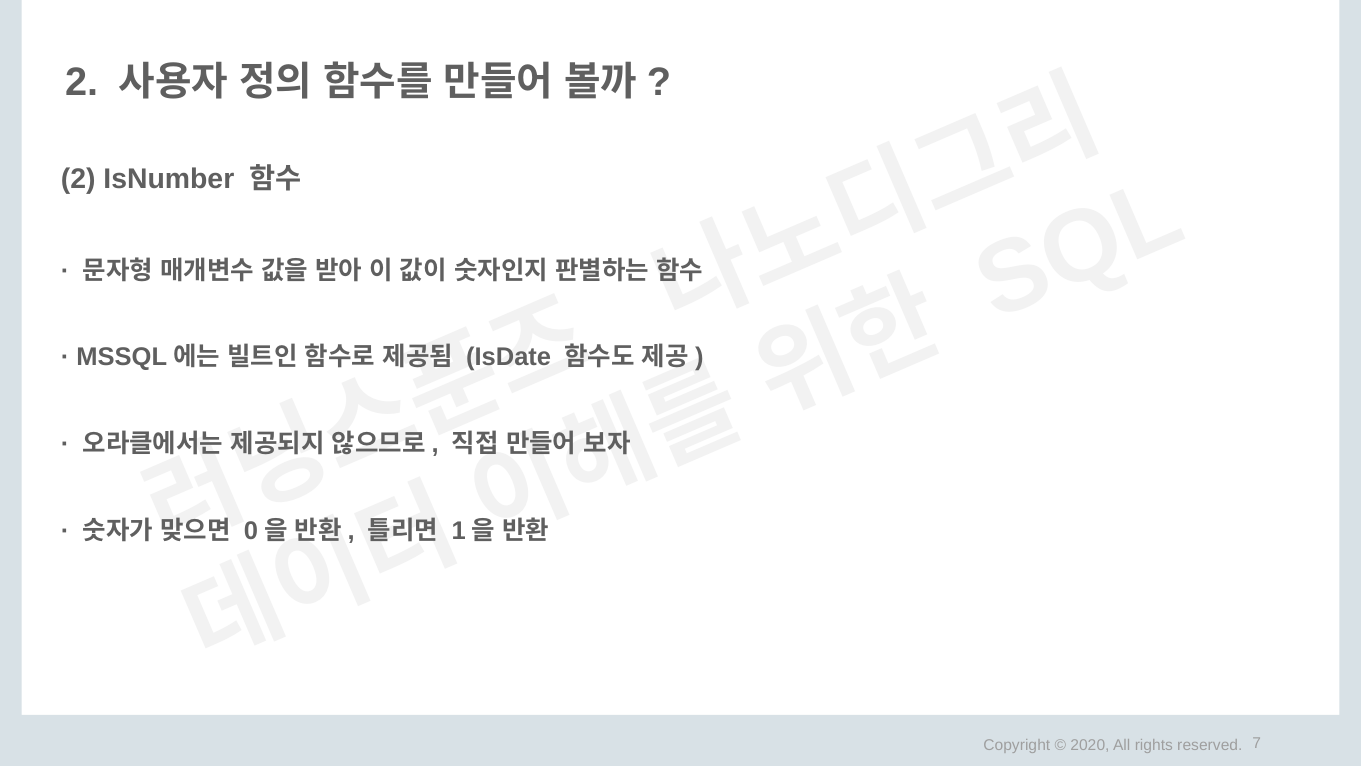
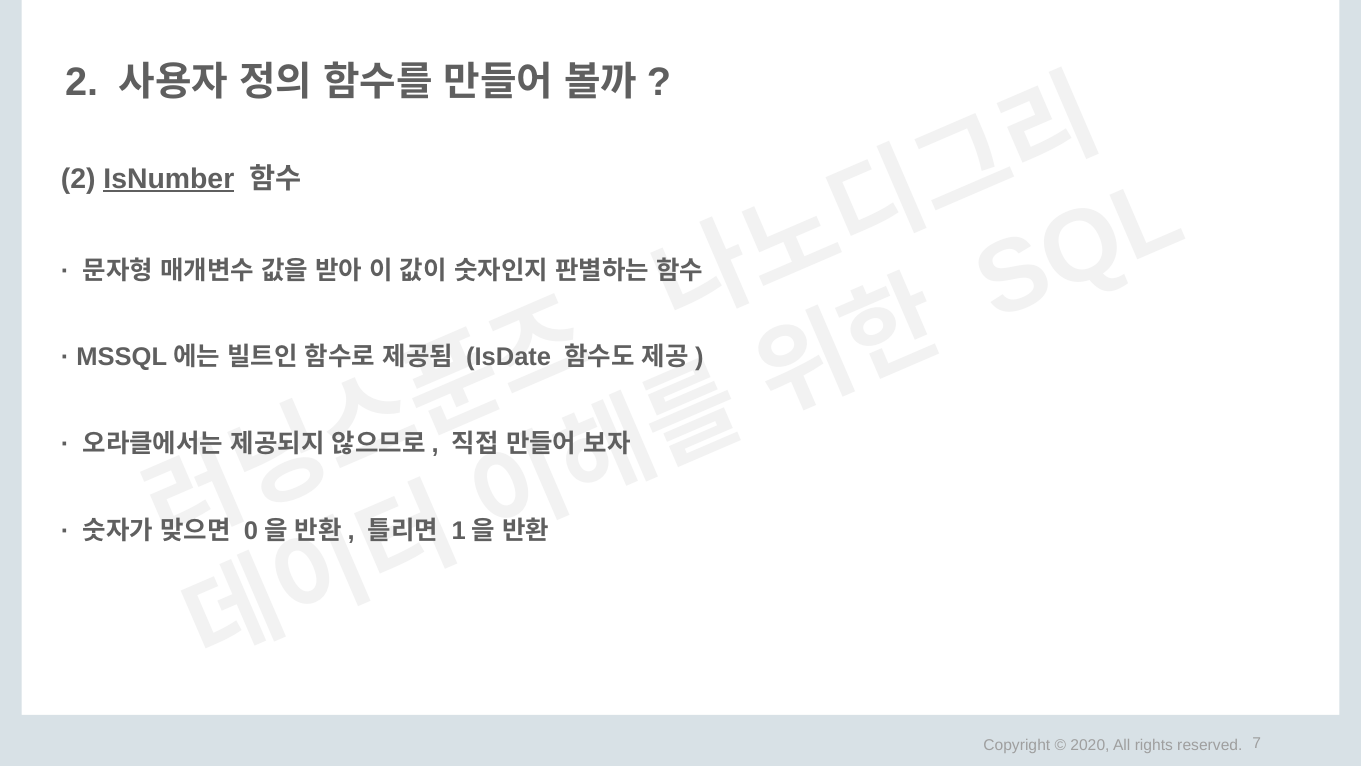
IsNumber underline: none -> present (169, 179)
